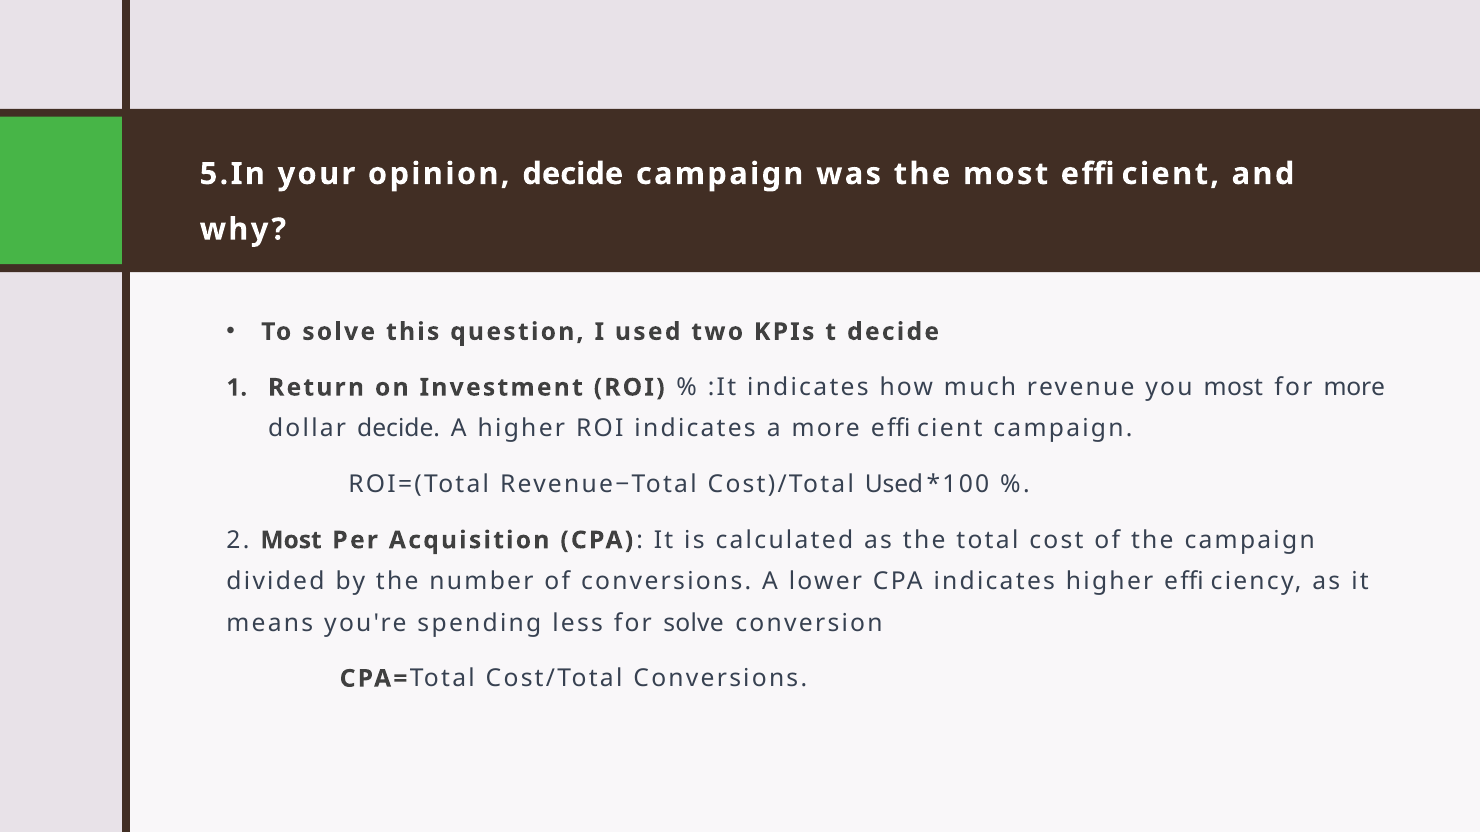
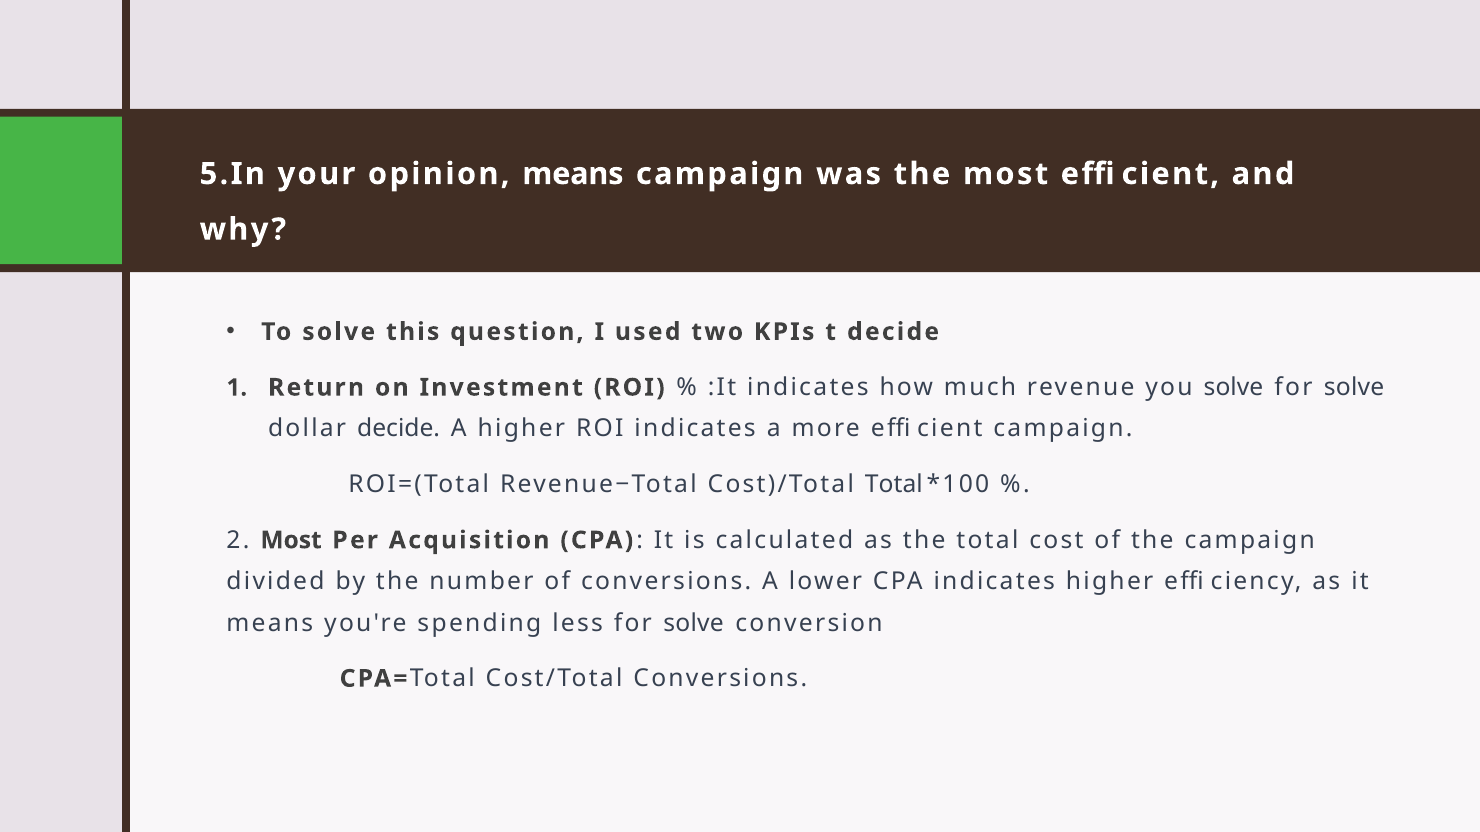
opinion decide: decide -> means (573, 174)
you most: most -> solve (1234, 388)
more: more -> solve (1354, 388)
Cost)/Total Used: Used -> Total (894, 485)
